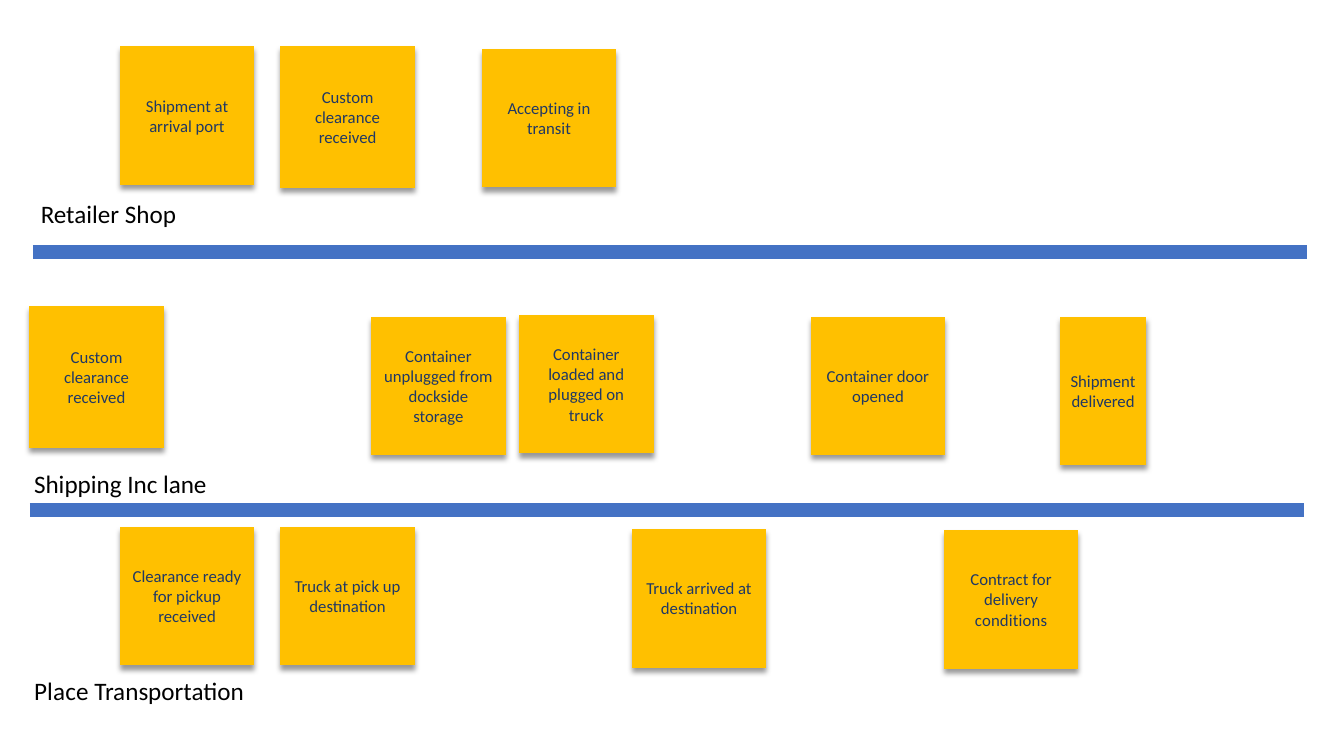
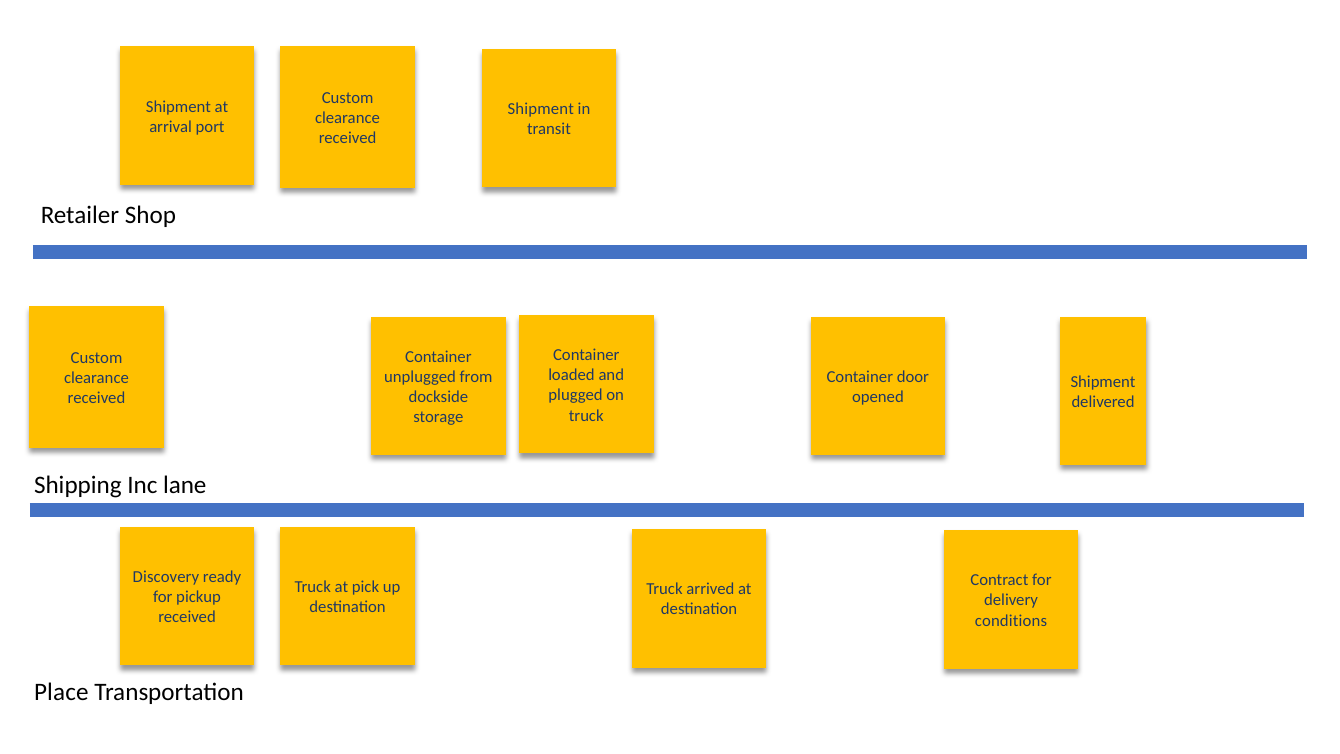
Accepting: Accepting -> Shipment (541, 109)
Clearance: Clearance -> Discovery (166, 577)
